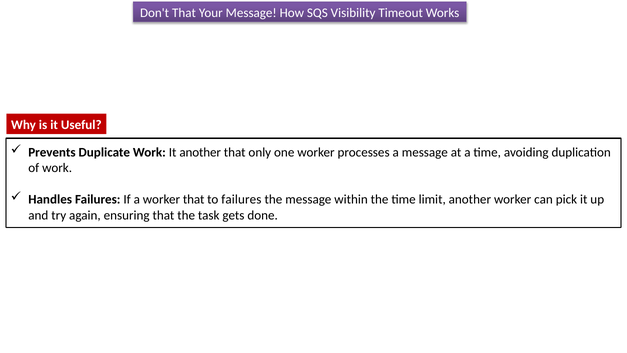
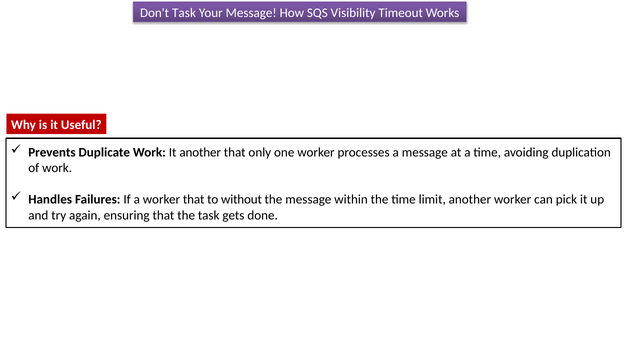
Don't That: That -> Task (184, 13)
to failures: failures -> without (242, 199)
